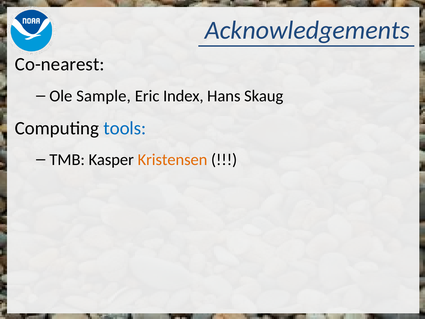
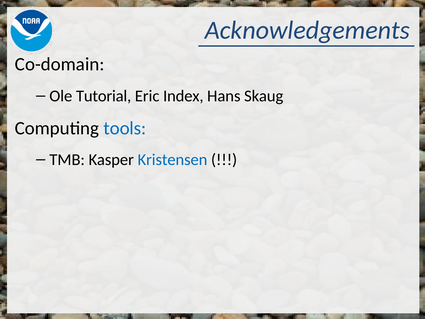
Co-nearest: Co-nearest -> Co-domain (60, 64)
Sample: Sample -> Tutorial (104, 96)
Kristensen colour: orange -> blue (173, 160)
